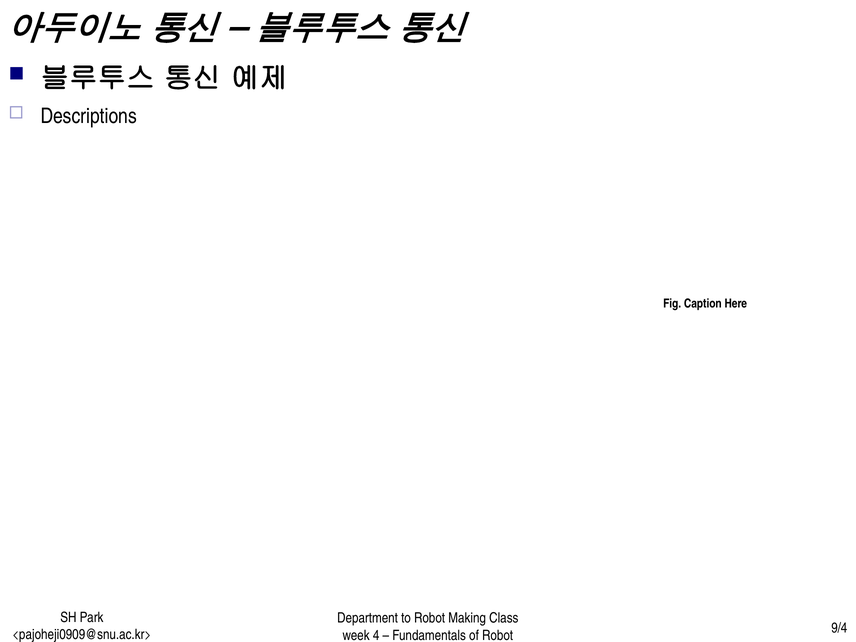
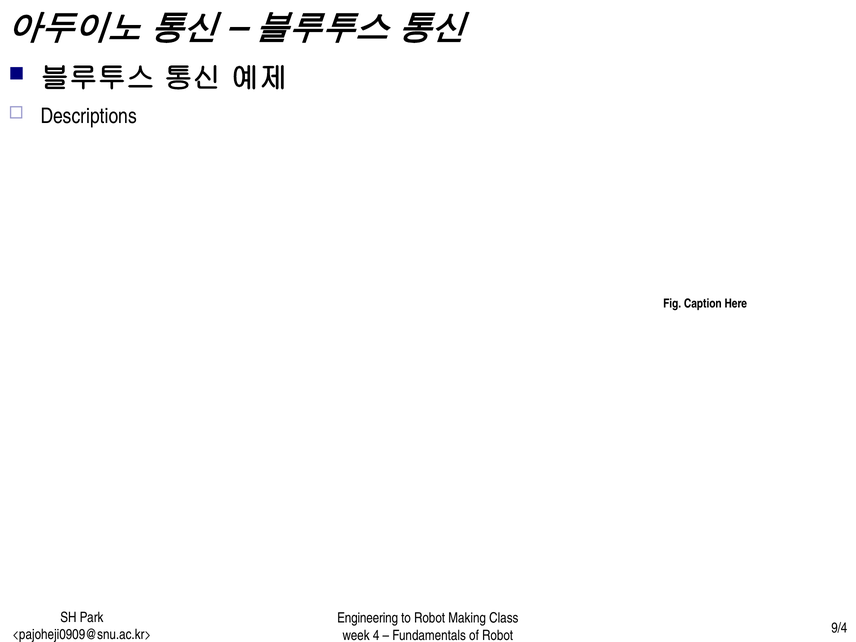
Department: Department -> Engineering (368, 618)
